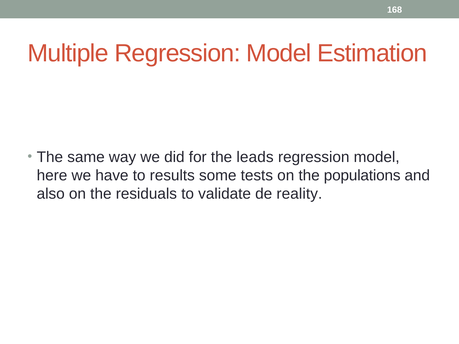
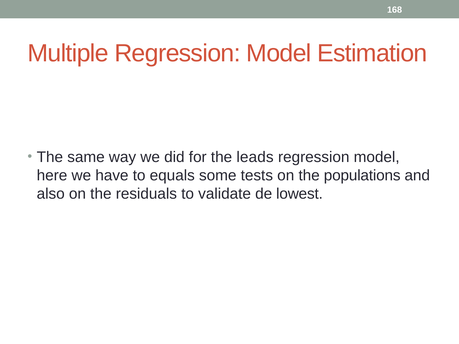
results: results -> equals (172, 175)
reality: reality -> lowest (300, 194)
